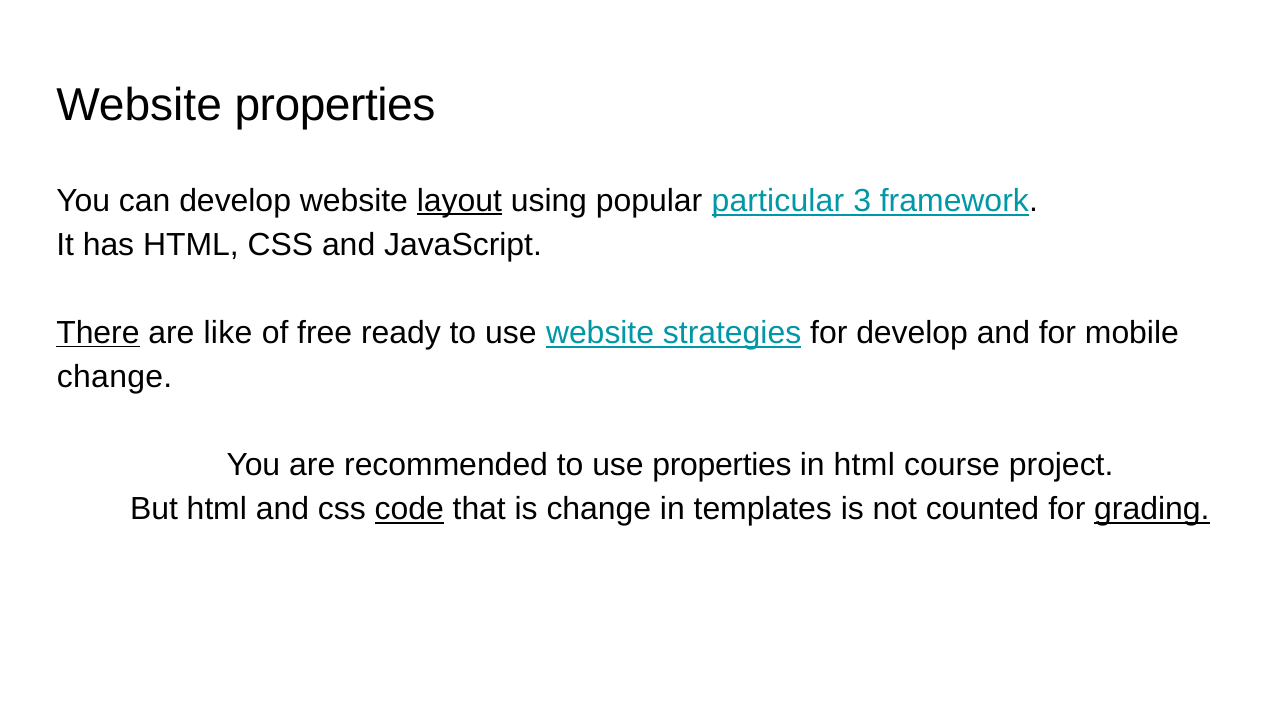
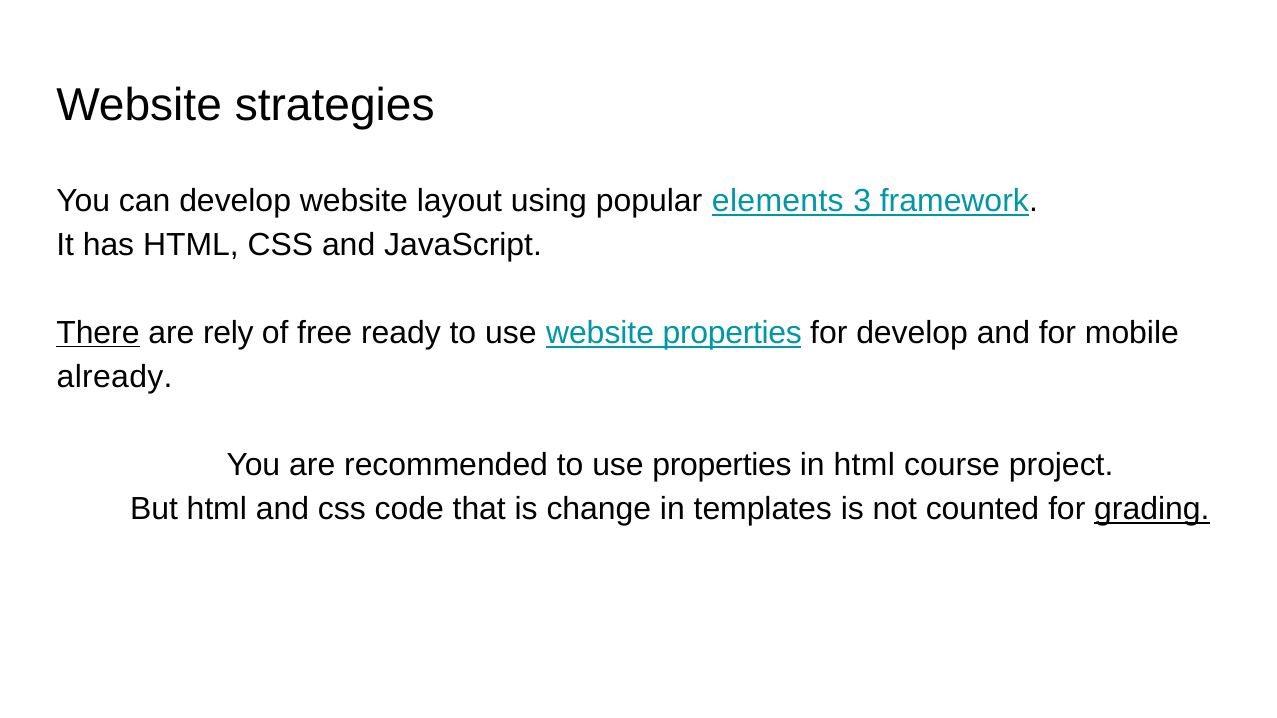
Website properties: properties -> strategies (335, 106)
layout underline: present -> none (459, 201)
particular: particular -> elements (778, 201)
like: like -> rely (228, 333)
website strategies: strategies -> properties (732, 333)
change: change -> already (115, 377)
code underline: present -> none (409, 509)
